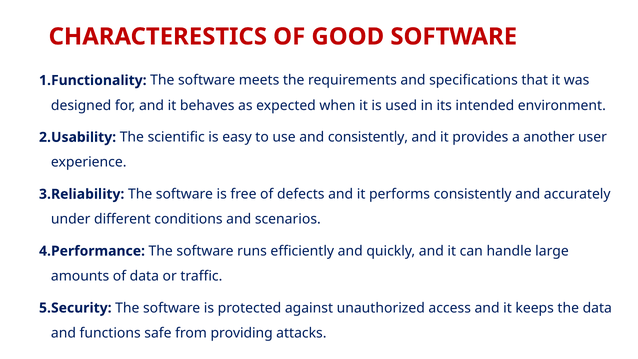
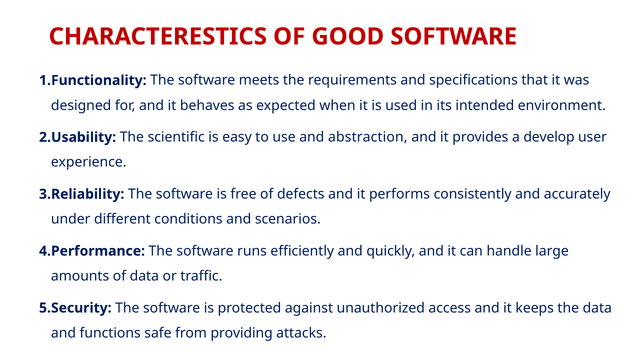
and consistently: consistently -> abstraction (368, 137)
another: another -> develop (549, 137)
